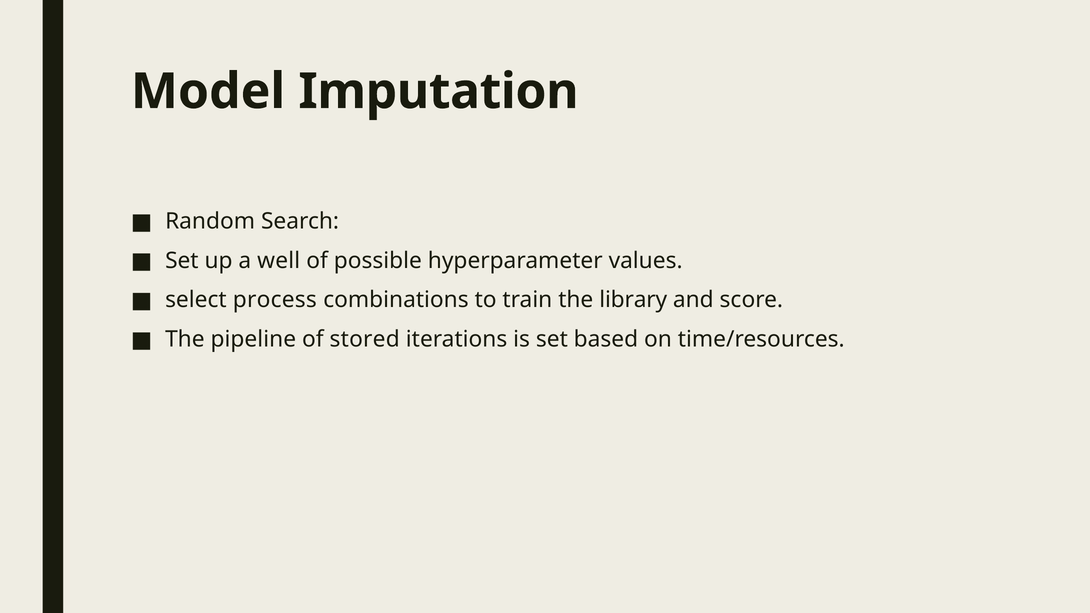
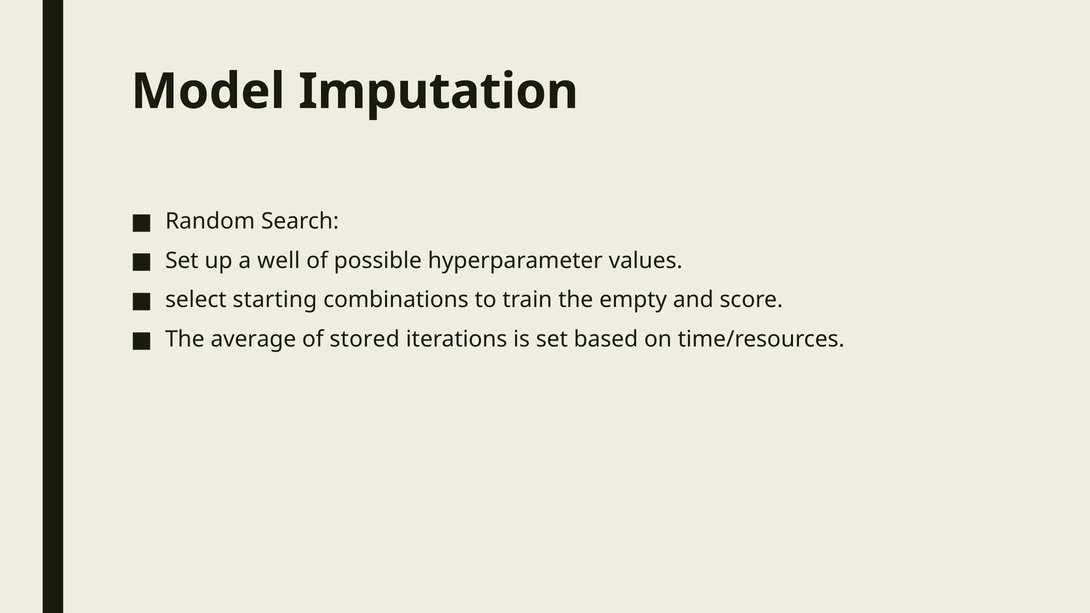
process: process -> starting (275, 300)
library: library -> empty (633, 300)
pipeline: pipeline -> average (253, 339)
